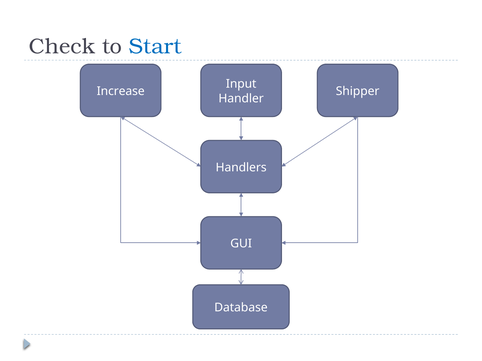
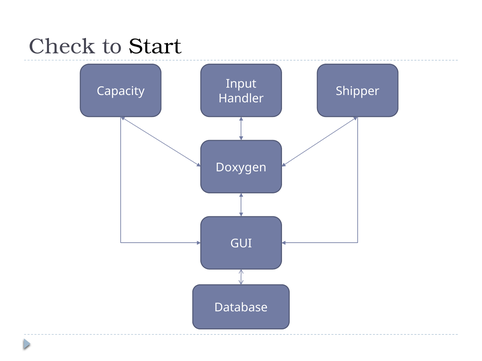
Start colour: blue -> black (155, 47)
Increase: Increase -> Capacity (121, 91)
Handlers: Handlers -> Doxygen (241, 168)
